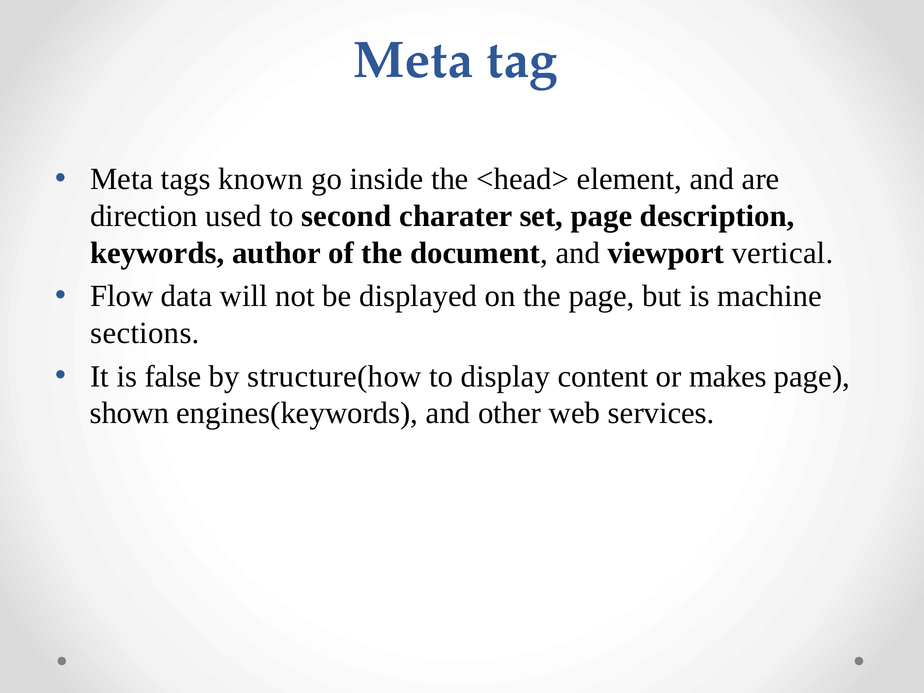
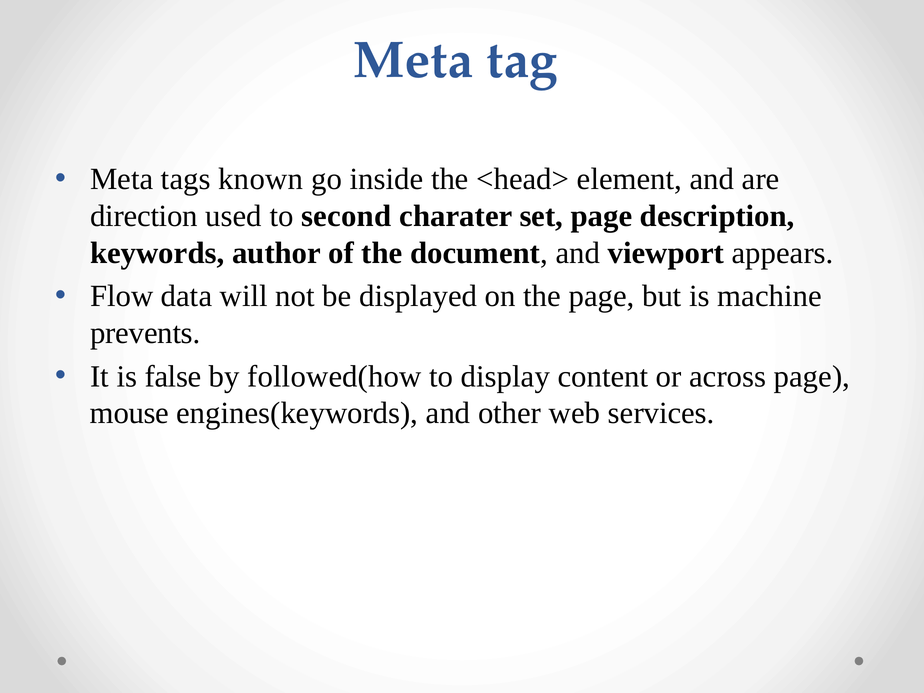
vertical: vertical -> appears (783, 253)
sections: sections -> prevents (145, 333)
structure(how: structure(how -> followed(how (334, 376)
makes: makes -> across (728, 376)
shown: shown -> mouse (130, 413)
